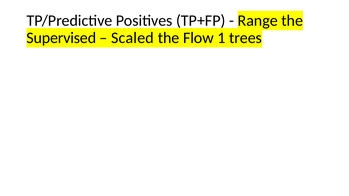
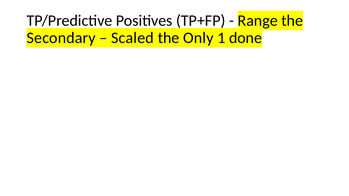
Supervised: Supervised -> Secondary (61, 38)
Flow: Flow -> Only (198, 38)
trees: trees -> done (246, 38)
